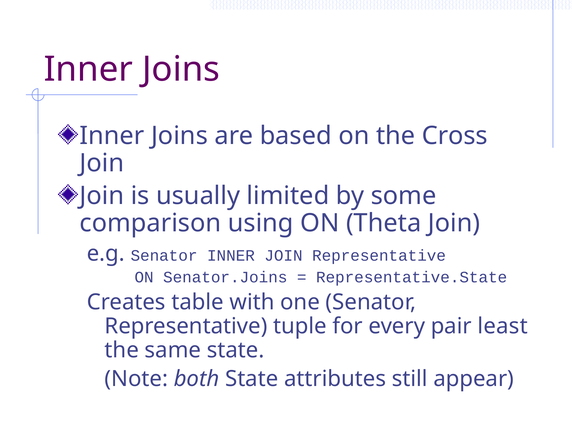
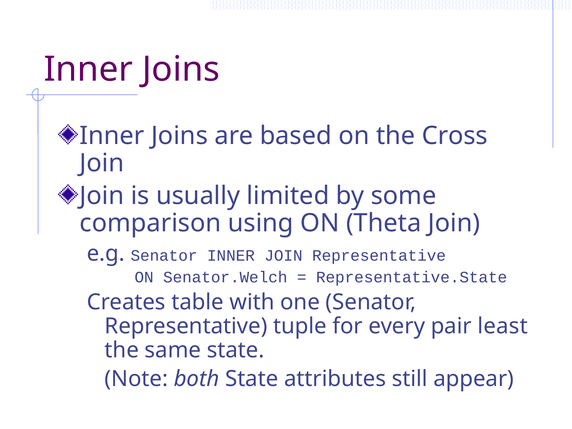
Senator.Joins: Senator.Joins -> Senator.Welch (225, 277)
